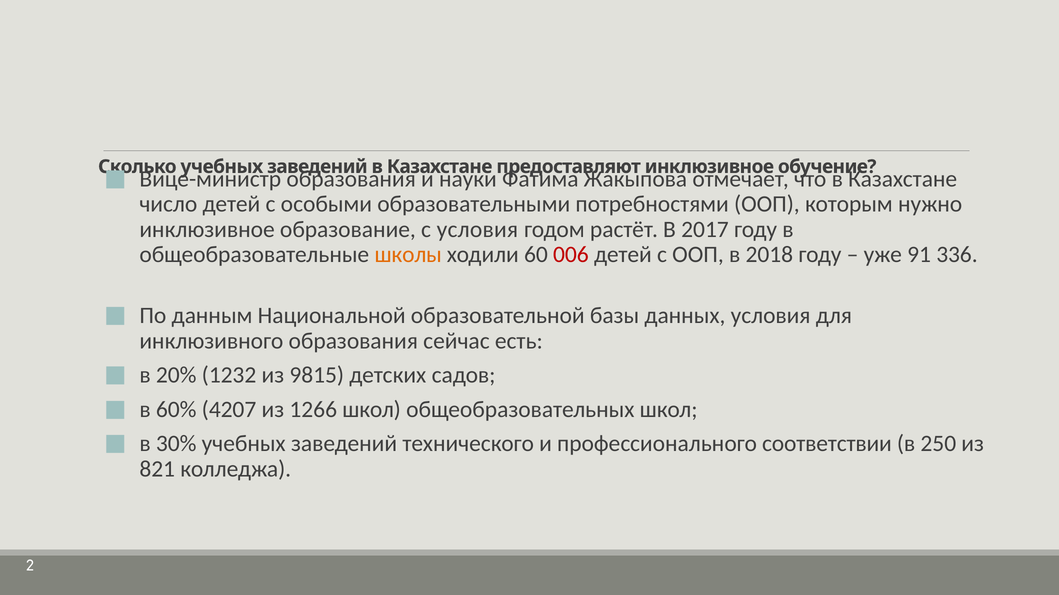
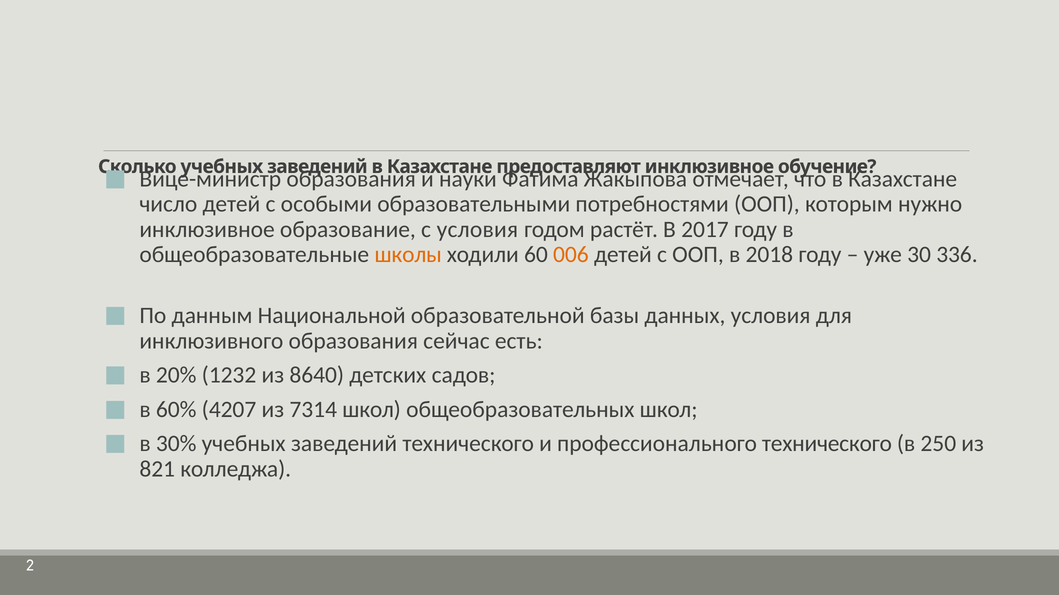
006 colour: red -> orange (571, 255)
91: 91 -> 30 (919, 255)
9815: 9815 -> 8640 (317, 376)
1266: 1266 -> 7314 (313, 410)
профессионального соответствии: соответствии -> технического (827, 444)
